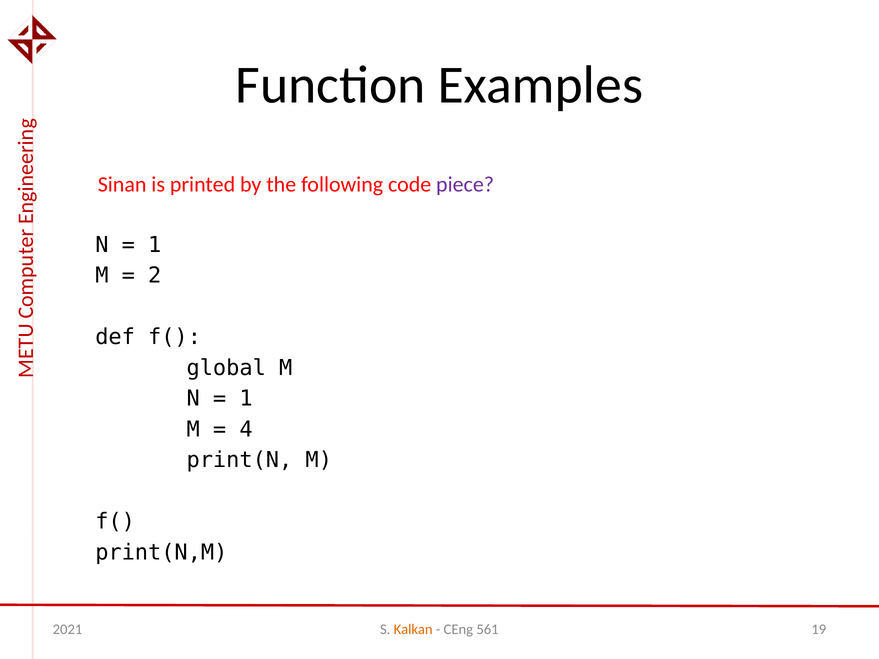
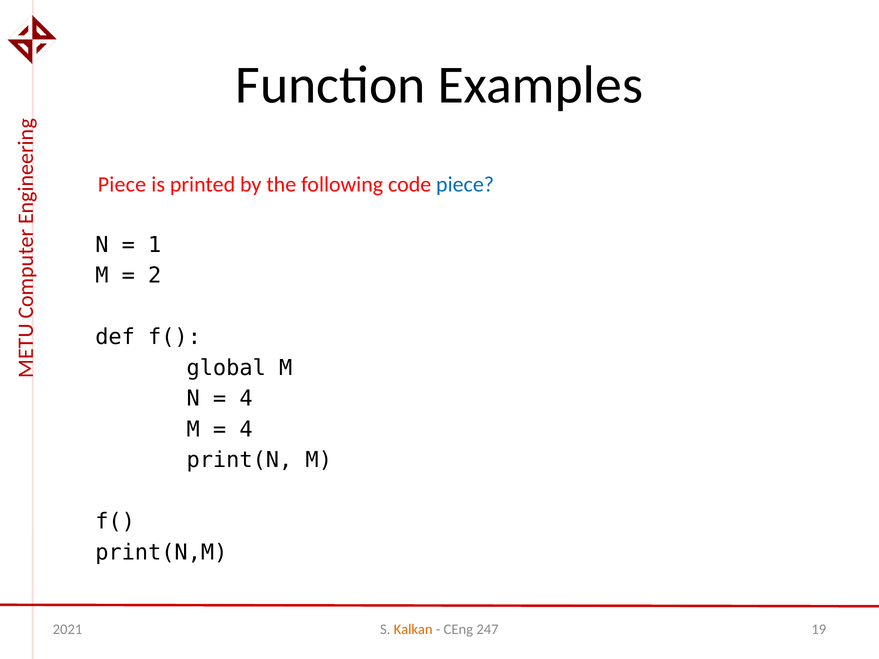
Sinan: Sinan -> Piece (122, 185)
piece colour: purple -> blue (465, 185)
1: 1 -> 4 (246, 399)
561: 561 -> 247 (488, 630)
